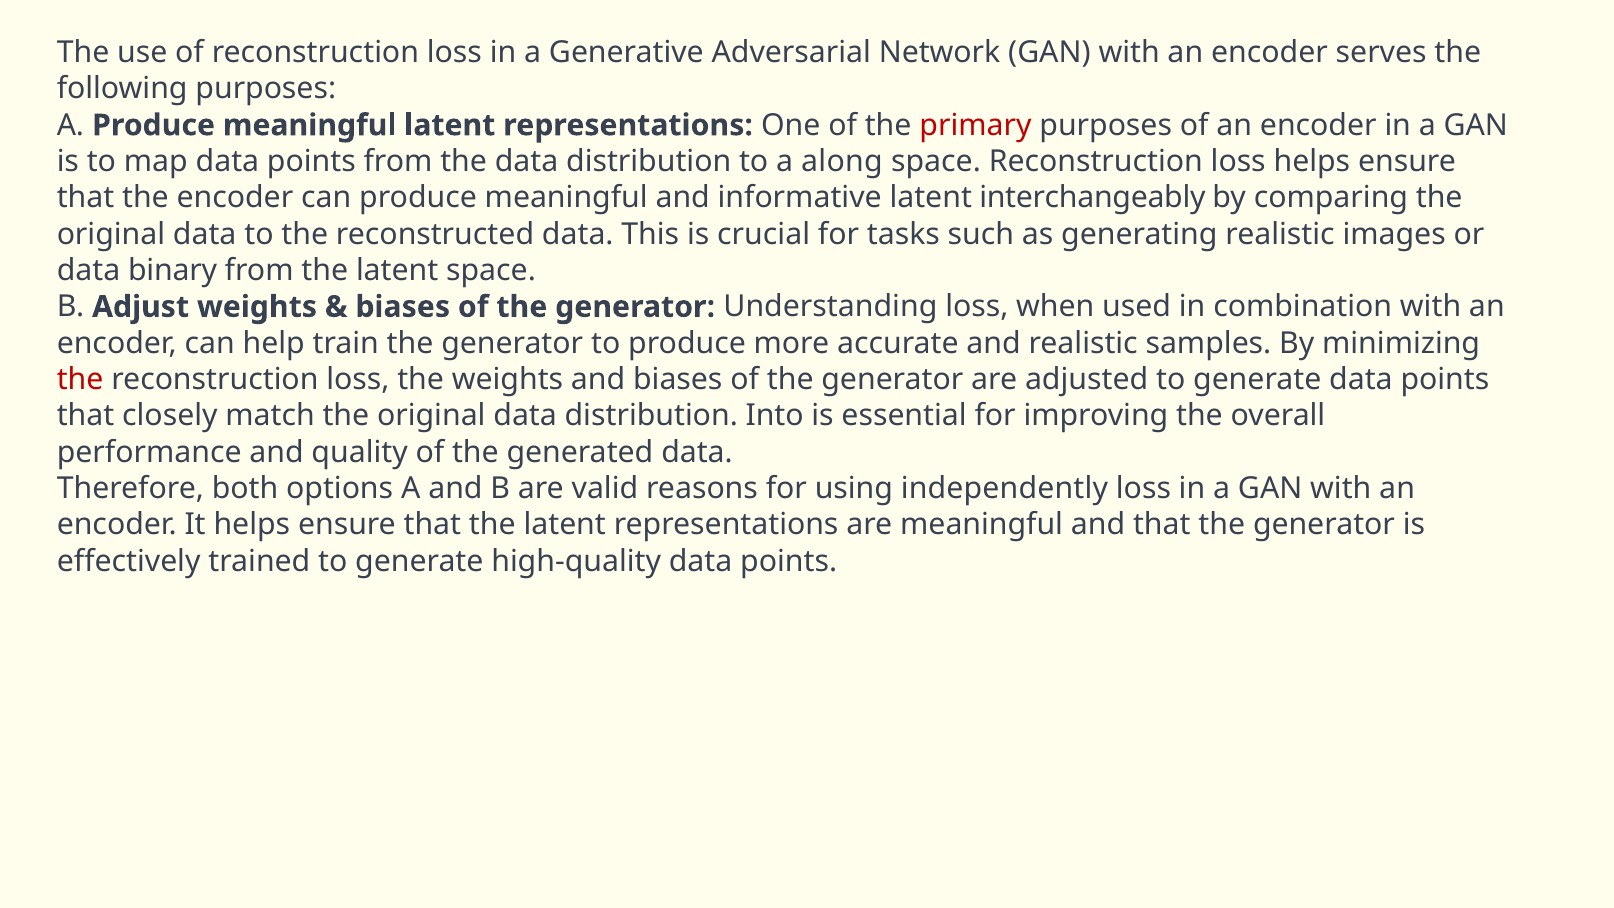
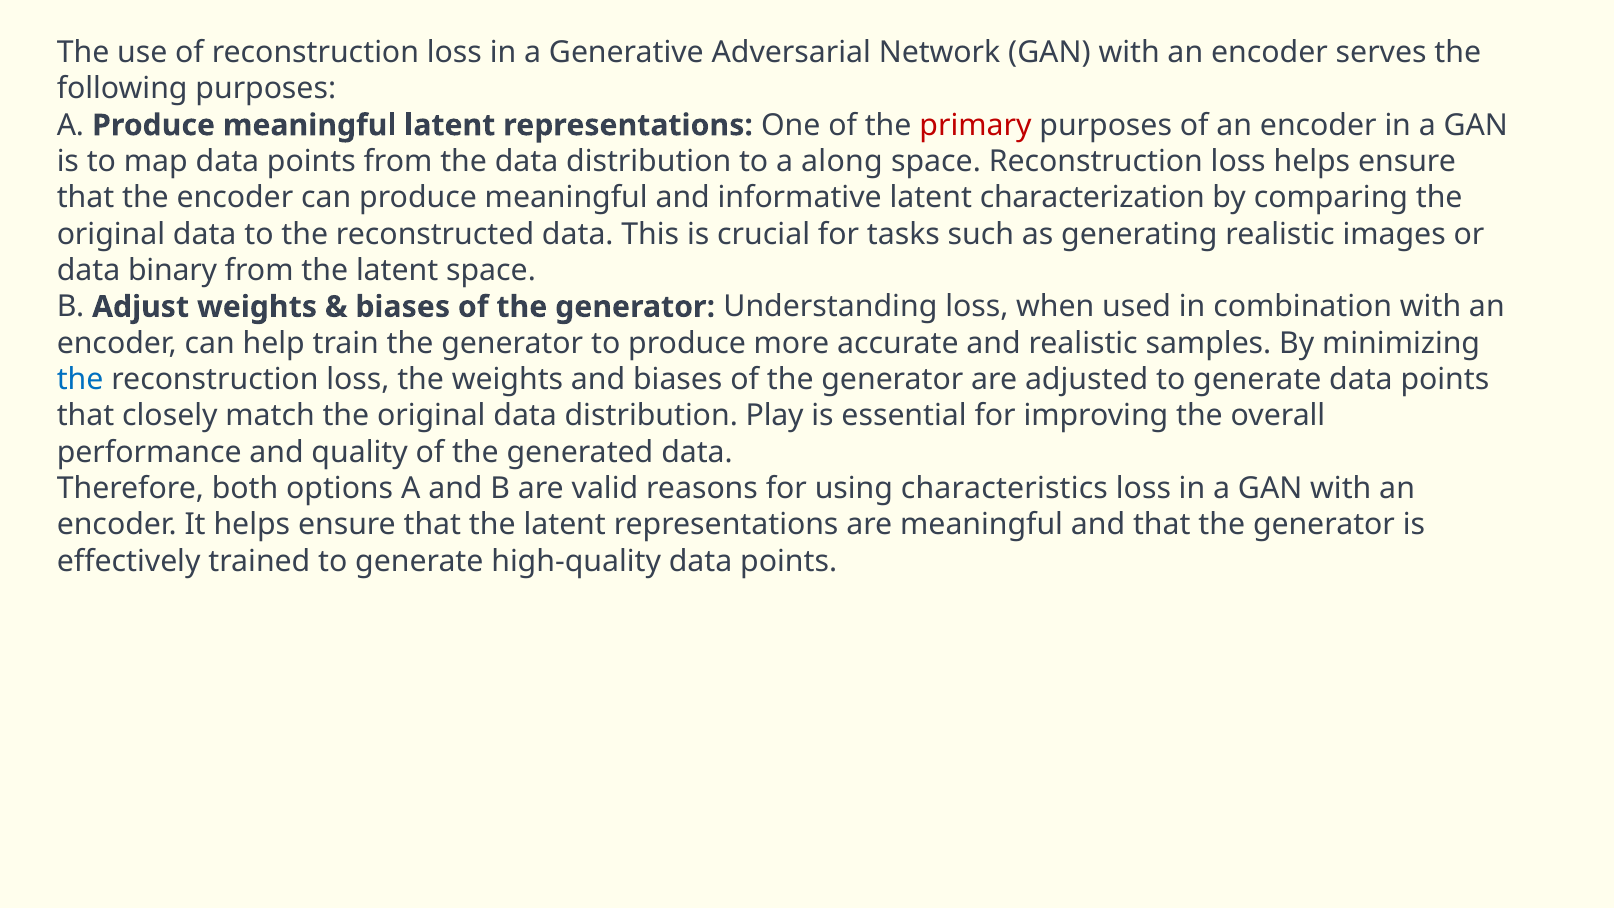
interchangeably: interchangeably -> characterization (1092, 198)
the colour: red -> blue (80, 379)
Into: Into -> Play (775, 416)
independently: independently -> characteristics (1004, 488)
